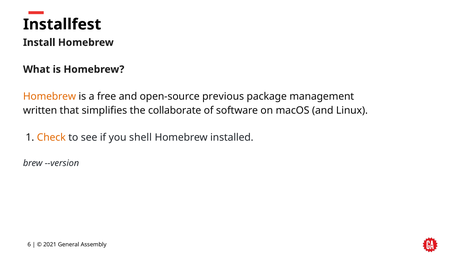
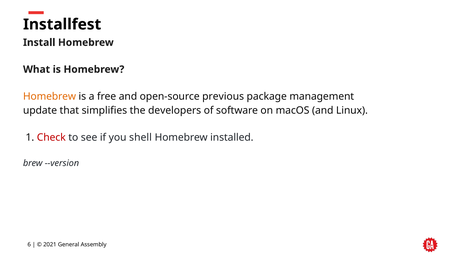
written: written -> update (40, 111)
collaborate: collaborate -> developers (175, 111)
Check colour: orange -> red (51, 137)
